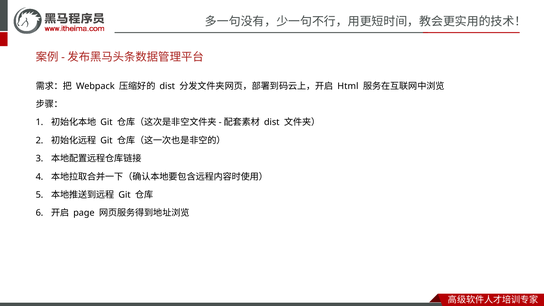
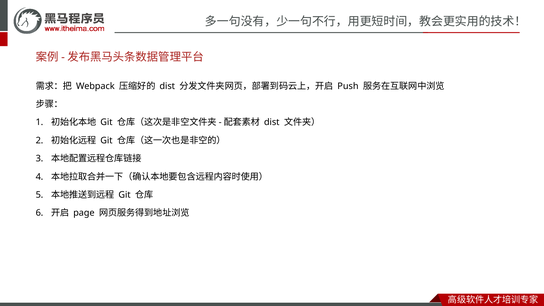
Html: Html -> Push (348, 86)
